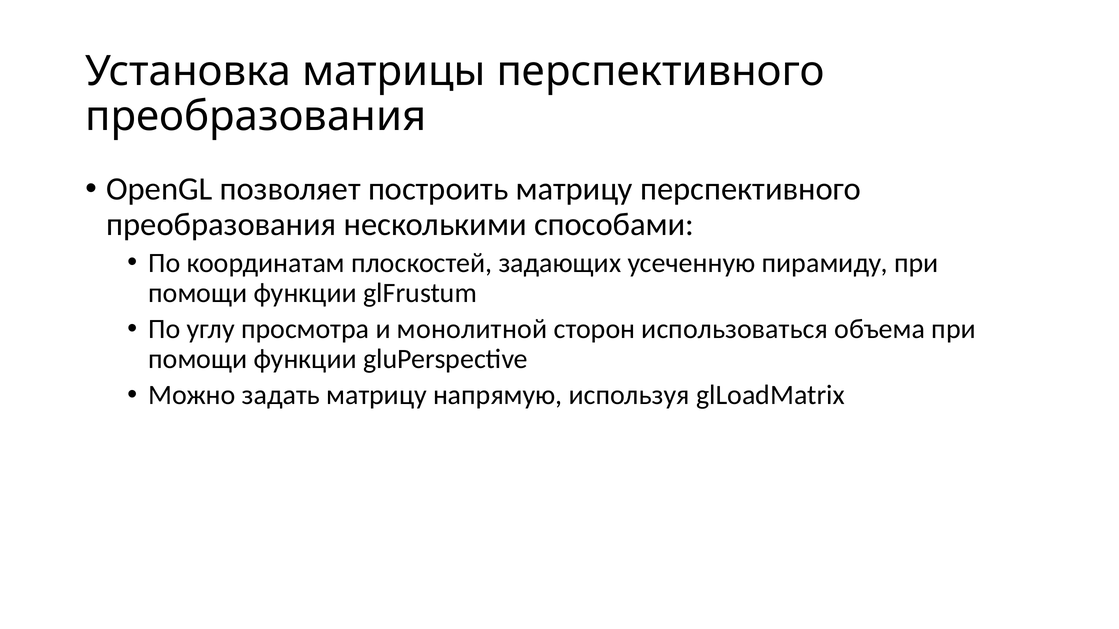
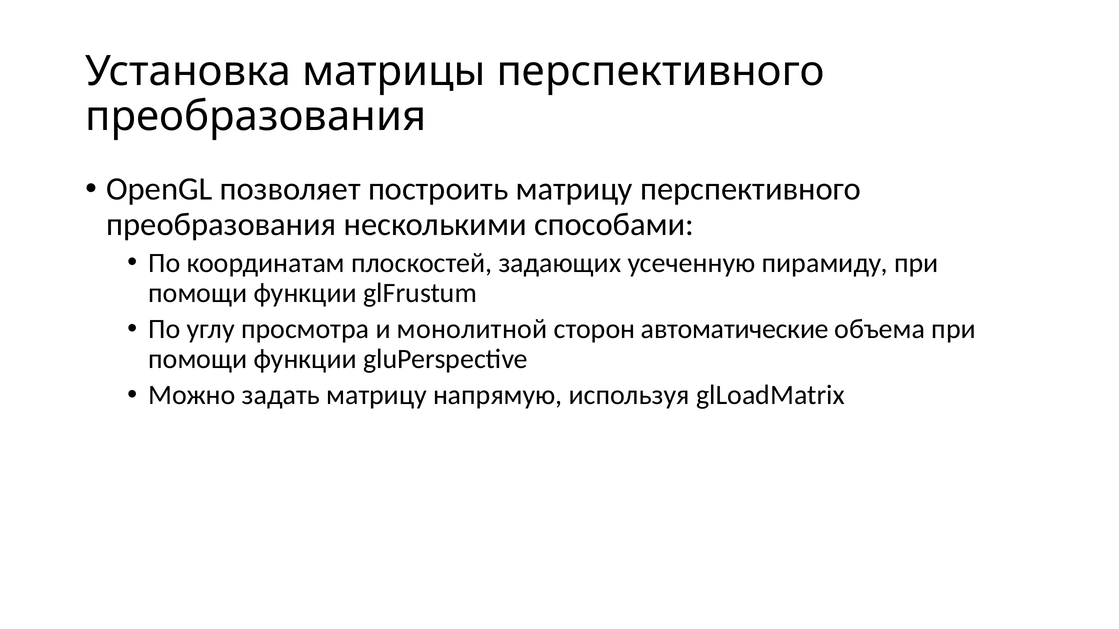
использоваться: использоваться -> автоматические (735, 329)
